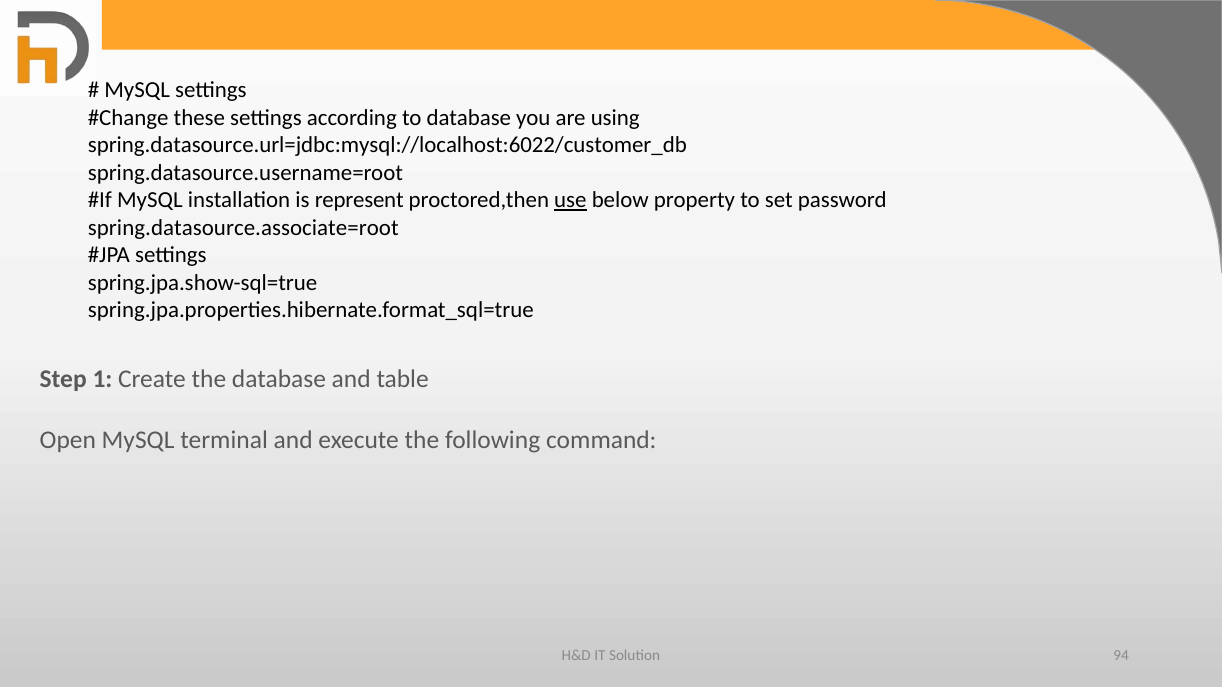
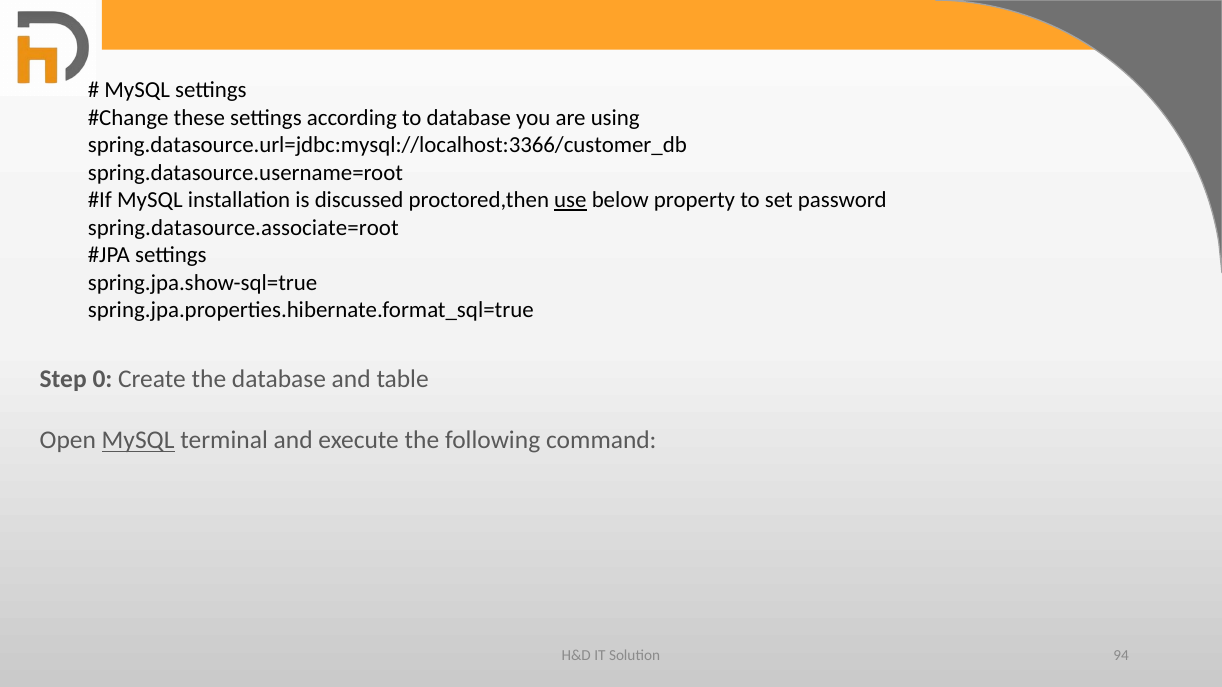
spring.datasource.url=jdbc:mysql://localhost:6022/customer_db: spring.datasource.url=jdbc:mysql://localhost:6022/customer_db -> spring.datasource.url=jdbc:mysql://localhost:3366/customer_db (387, 145)
represent: represent -> discussed (359, 200)
1: 1 -> 0 (102, 379)
MySQL underline: none -> present (138, 441)
